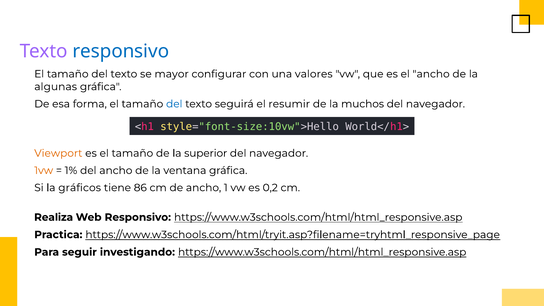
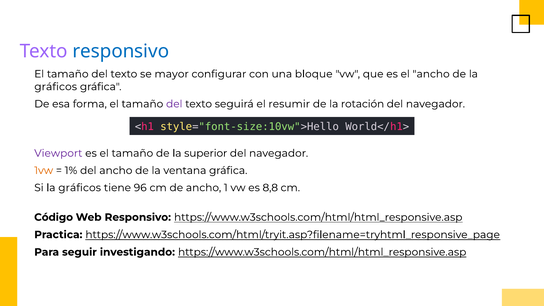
valores: valores -> bloque (314, 74)
algunas: algunas -> gráficos (56, 87)
del colour: blue -> purple (174, 104)
muchos: muchos -> rotación (363, 104)
Viewport colour: orange -> purple (58, 153)
86: 86 -> 96 (140, 188)
0,2: 0,2 -> 8,8 (270, 188)
Realiza: Realiza -> Código (54, 217)
